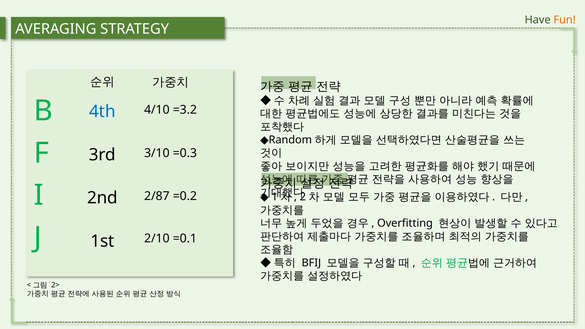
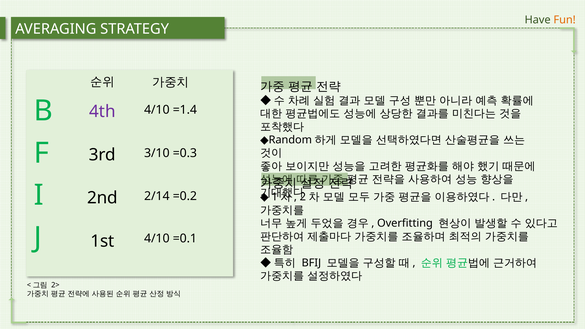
=3.2: =3.2 -> =1.4 (185, 110)
4th colour: blue -> purple (102, 112)
2/87: 2/87 -> 2/14 (157, 196)
2/10: 2/10 -> 4/10 (157, 238)
